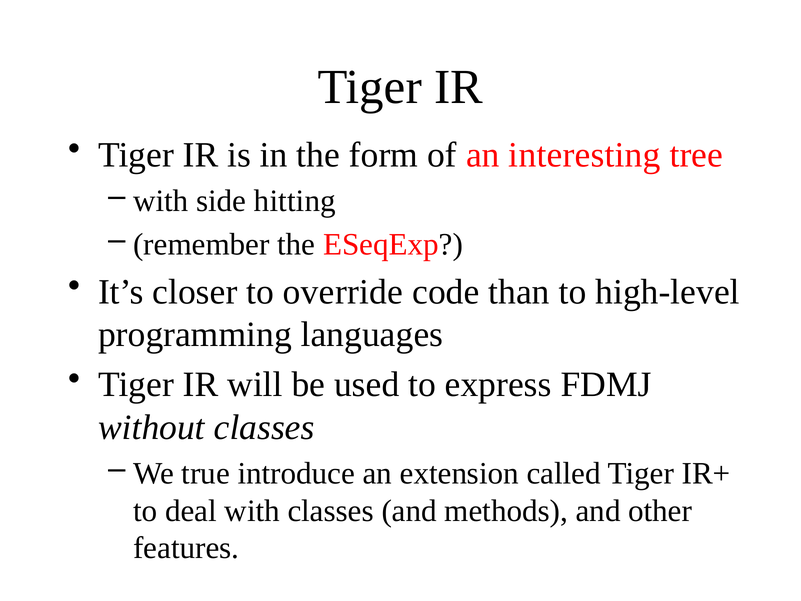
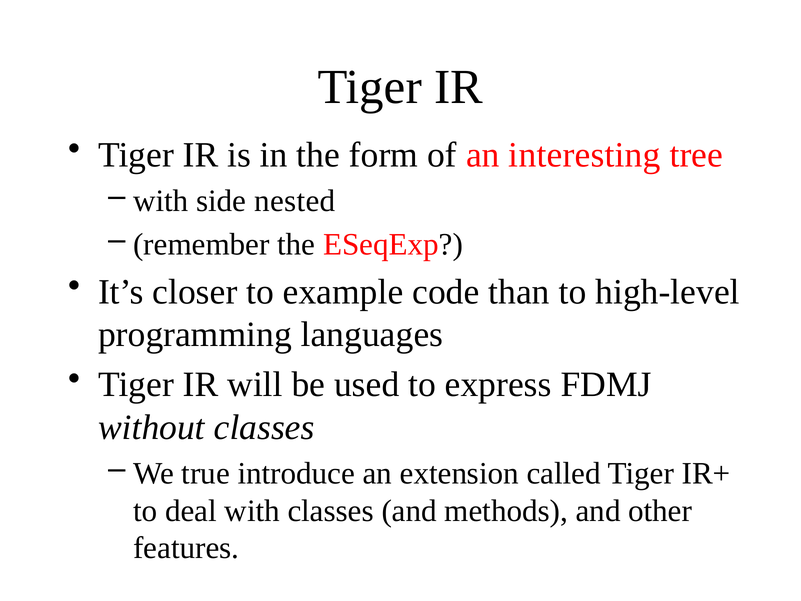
hitting: hitting -> nested (295, 201)
override: override -> example (343, 292)
